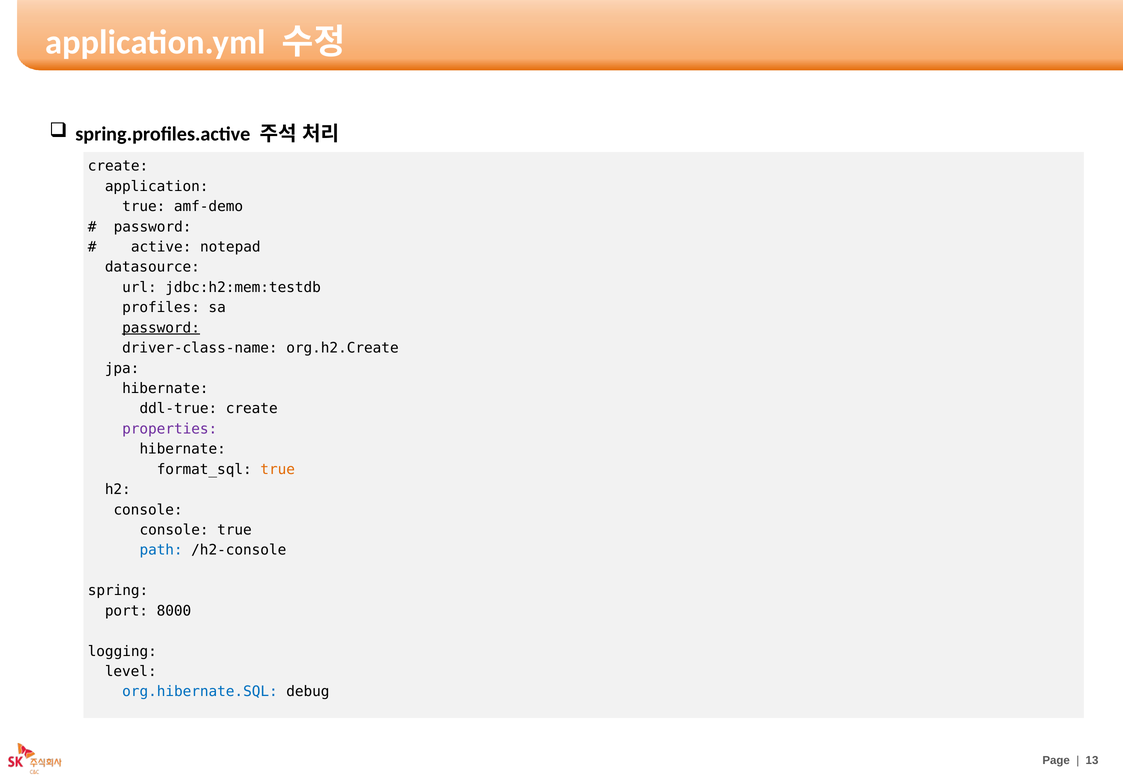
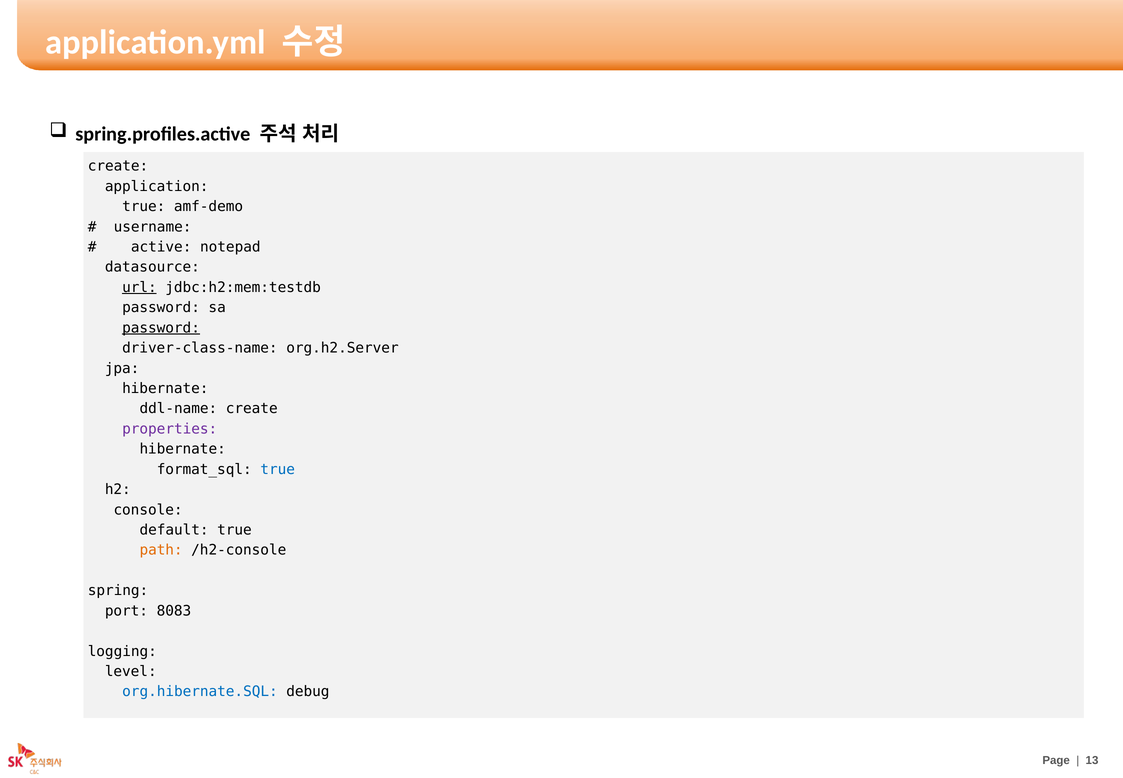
password: password -> username (153, 227)
url underline: none -> present (139, 287)
profiles: profiles -> password (161, 307)
org.h2.Create: org.h2.Create -> org.h2.Server (342, 348)
ddl-true: ddl-true -> ddl-name (178, 408)
true colour: orange -> blue (278, 469)
console: console -> default (174, 530)
path colour: blue -> orange (161, 550)
8000: 8000 -> 8083 (174, 610)
